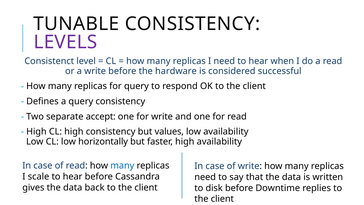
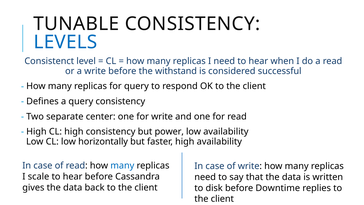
LEVELS colour: purple -> blue (65, 42)
hardware: hardware -> withstand (176, 71)
accept: accept -> center (101, 116)
values: values -> power (169, 132)
